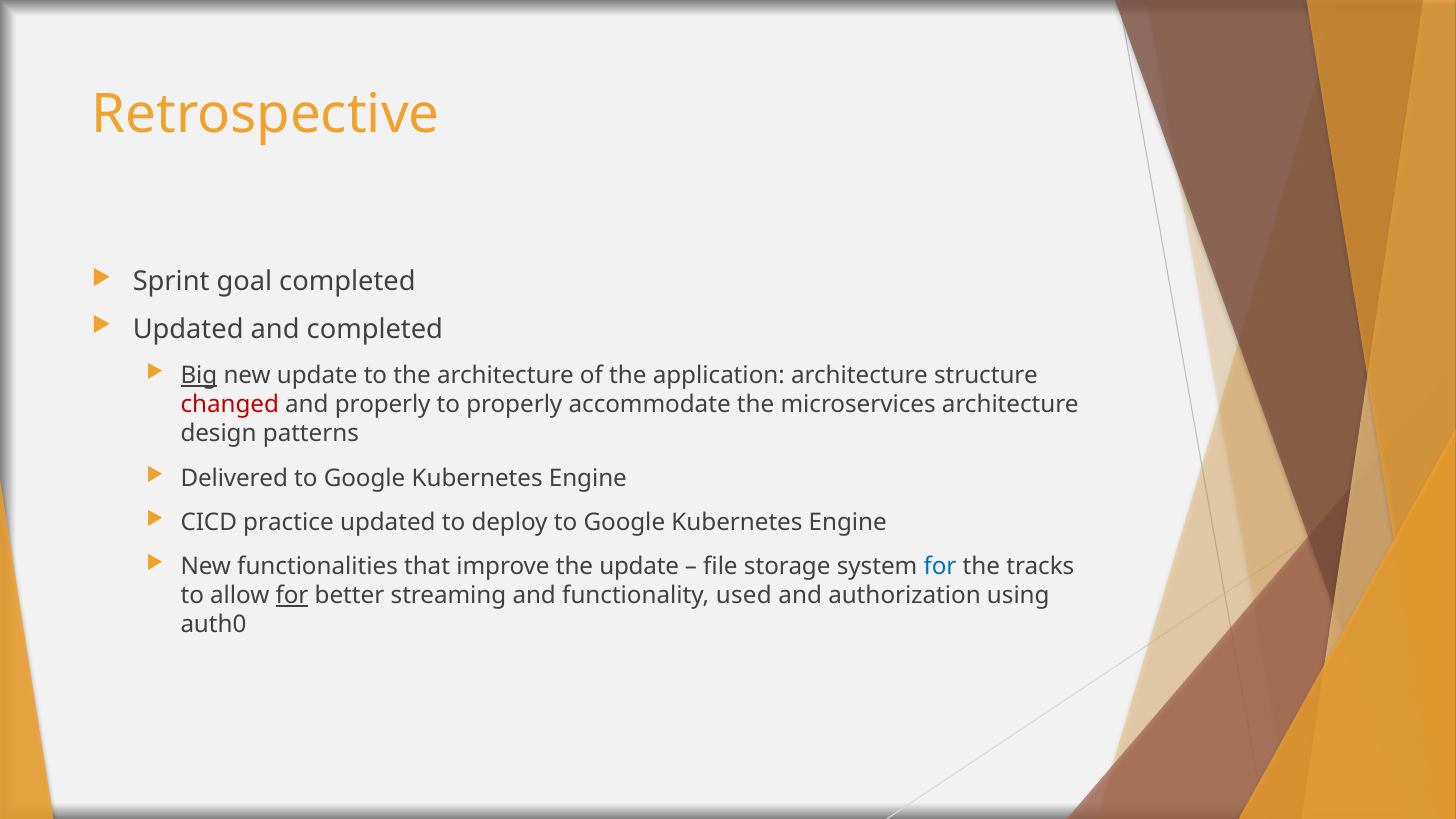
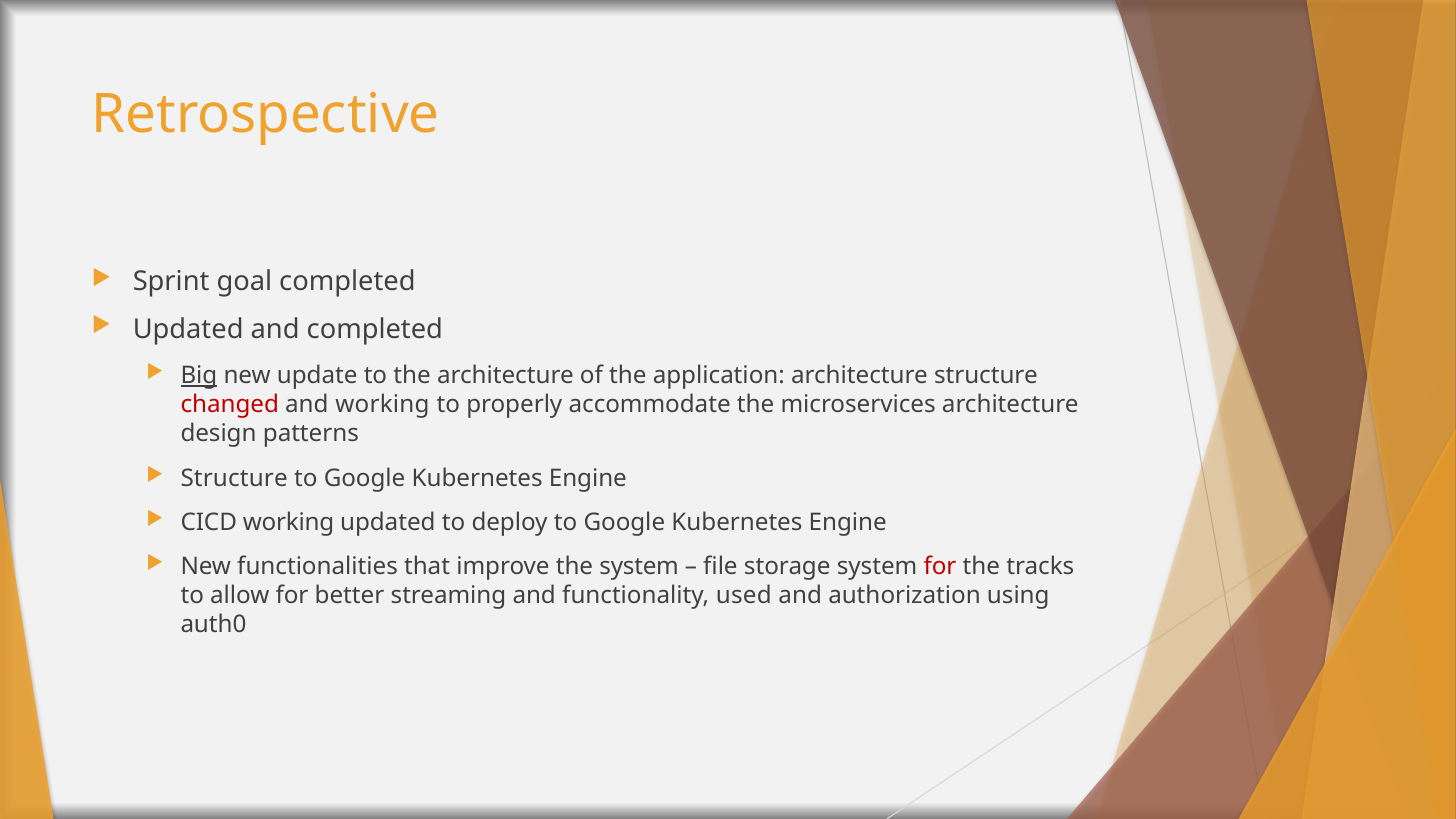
and properly: properly -> working (382, 405)
Delivered: Delivered -> Structure (234, 478)
CICD practice: practice -> working (289, 522)
the update: update -> system (639, 567)
for colour: blue -> red (940, 567)
for underline: present -> none (292, 596)
